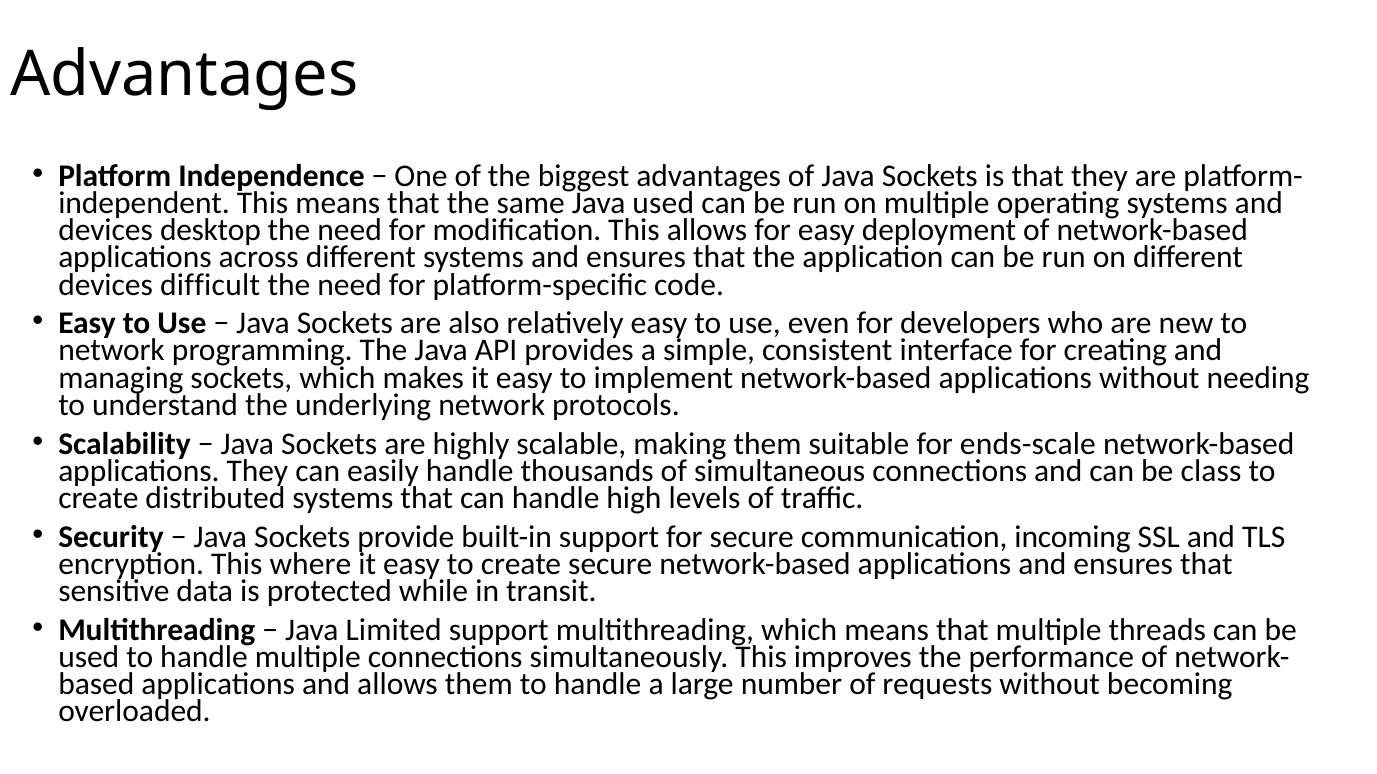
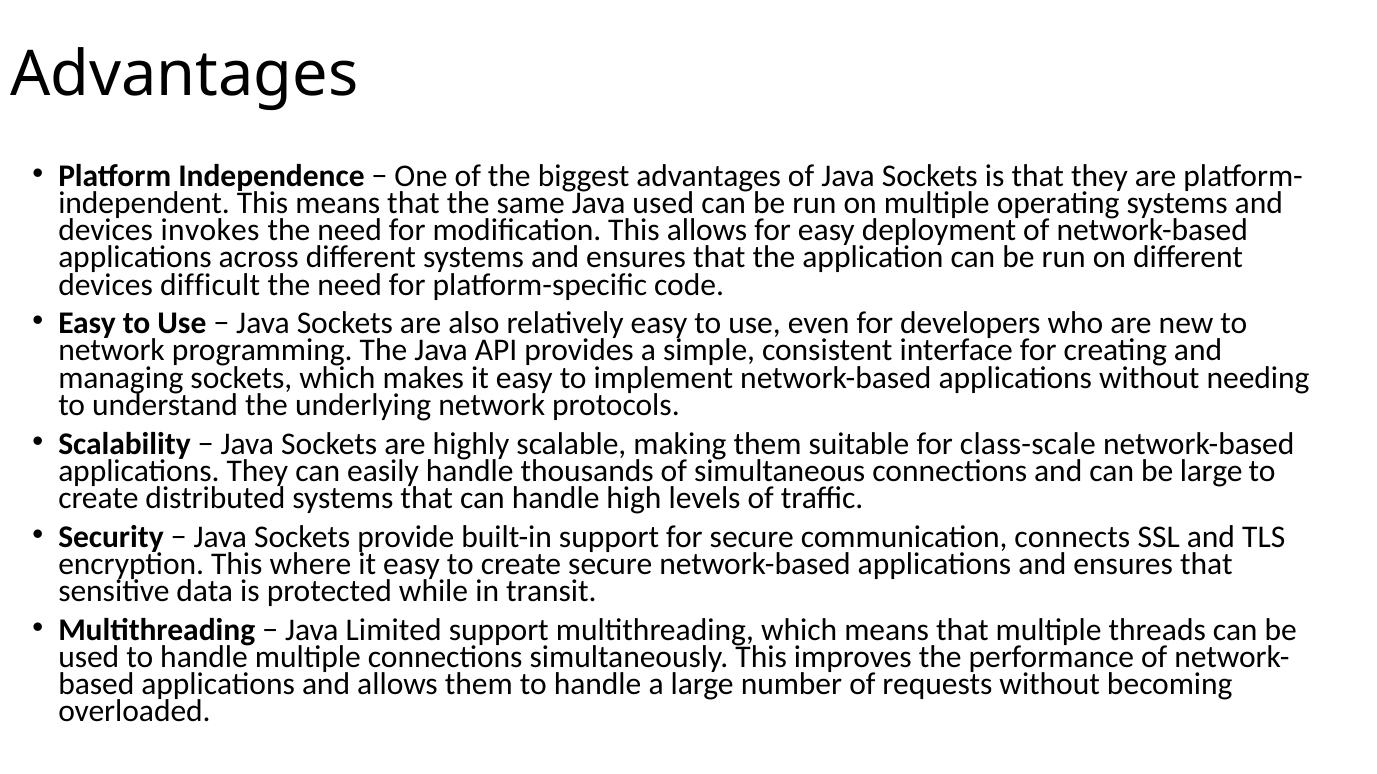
desktop: desktop -> invokes (210, 230)
ends-scale: ends-scale -> class-scale (1028, 444)
be class: class -> large (1211, 471)
incoming: incoming -> connects (1072, 537)
